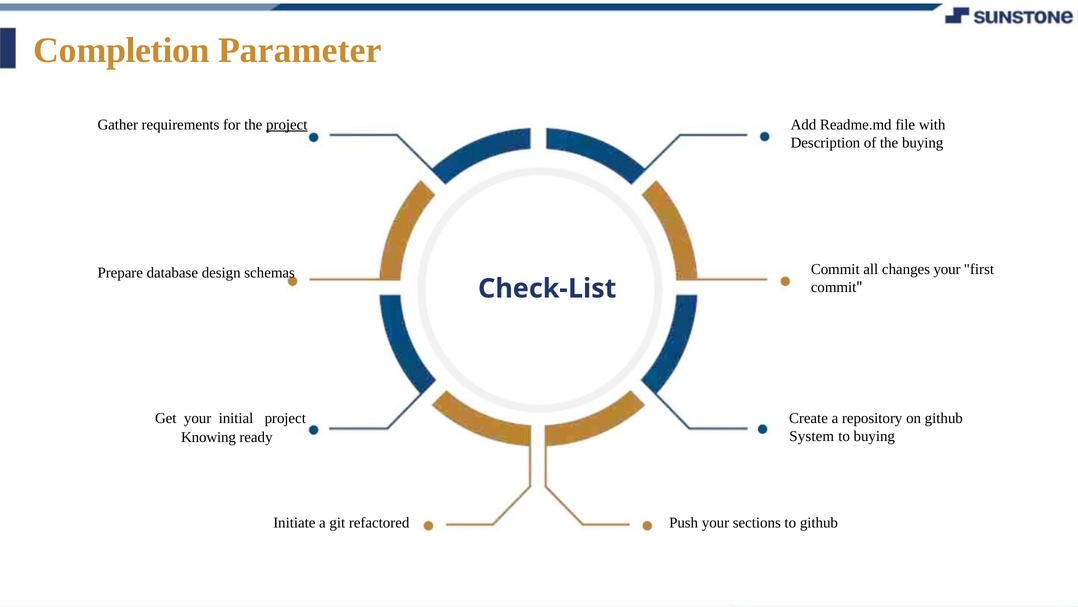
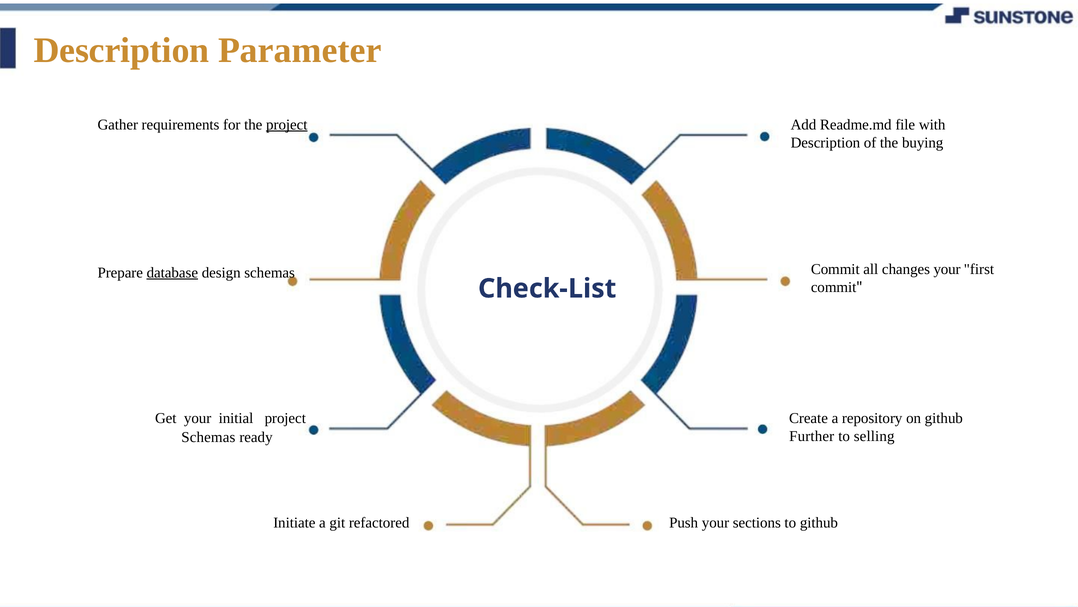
Completion: Completion -> Description (121, 50)
database underline: none -> present (172, 272)
System: System -> Further (812, 436)
to buying: buying -> selling (874, 436)
Knowing: Knowing -> Schemas (208, 437)
